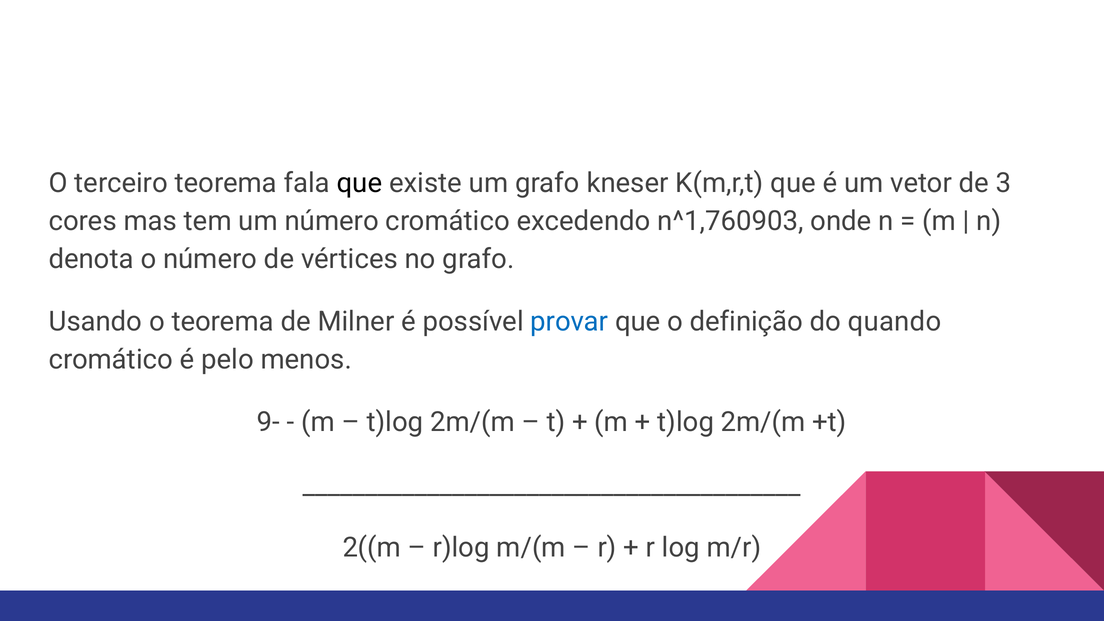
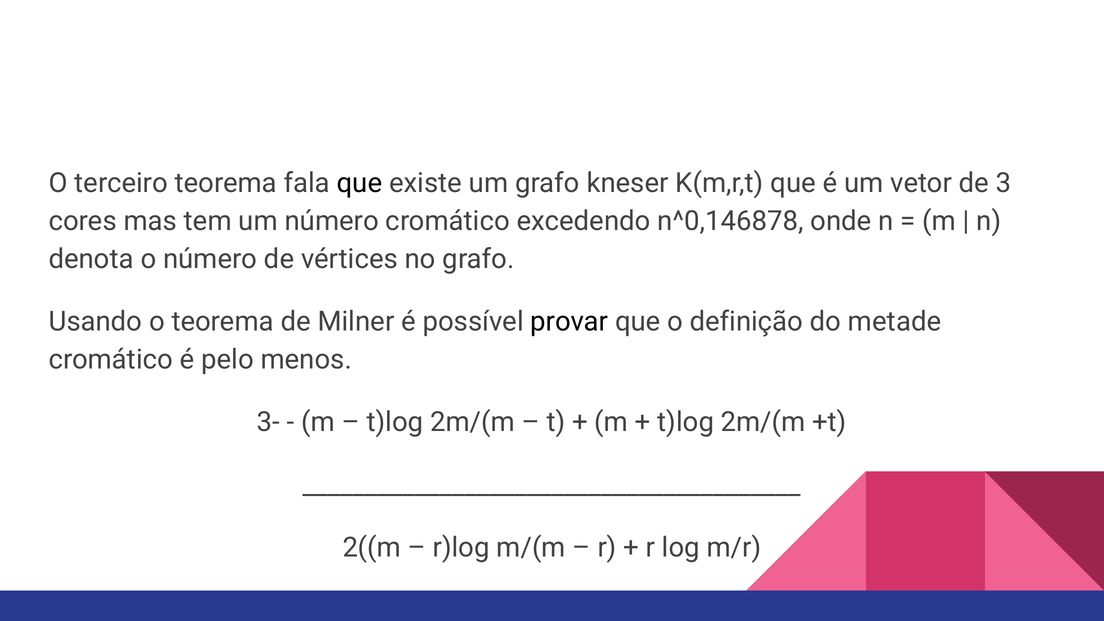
n^1,760903: n^1,760903 -> n^0,146878 (730, 221)
provar colour: blue -> black (569, 322)
quando: quando -> metade (895, 322)
9-: 9- -> 3- (269, 422)
